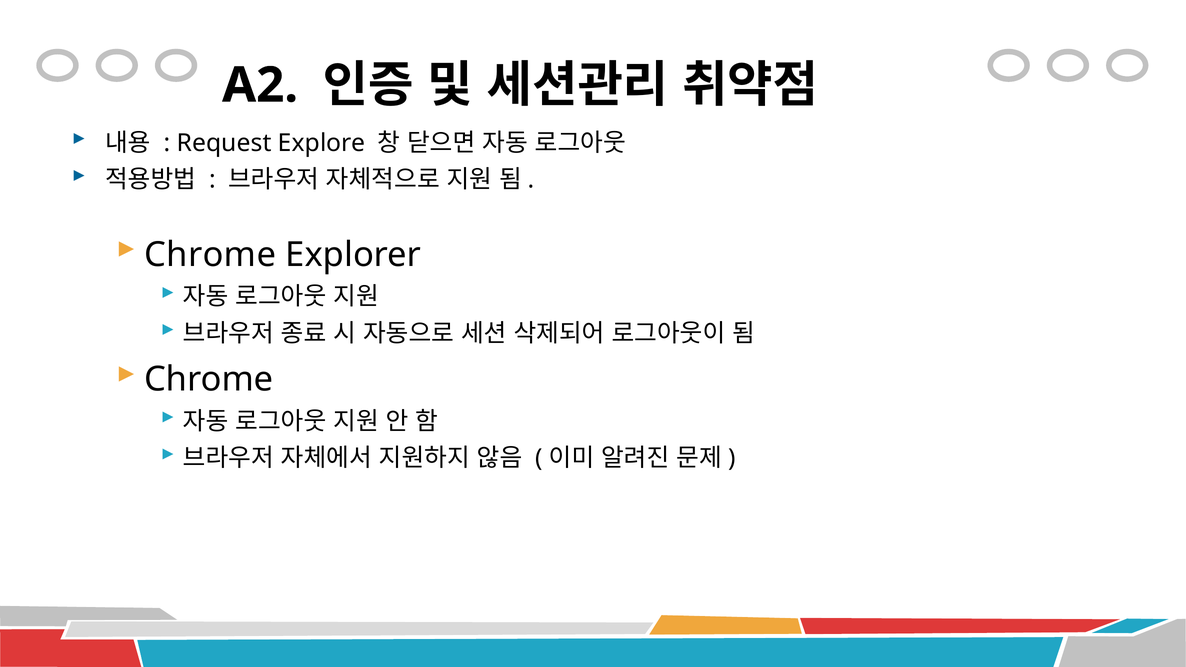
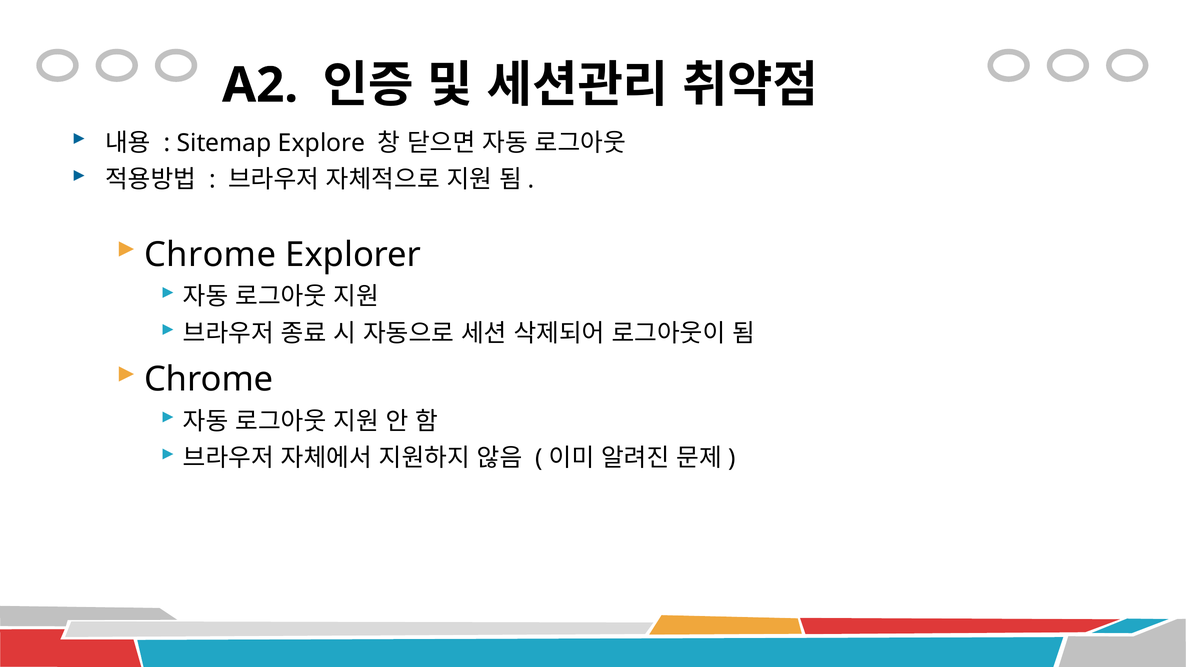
Request: Request -> Sitemap (224, 143)
